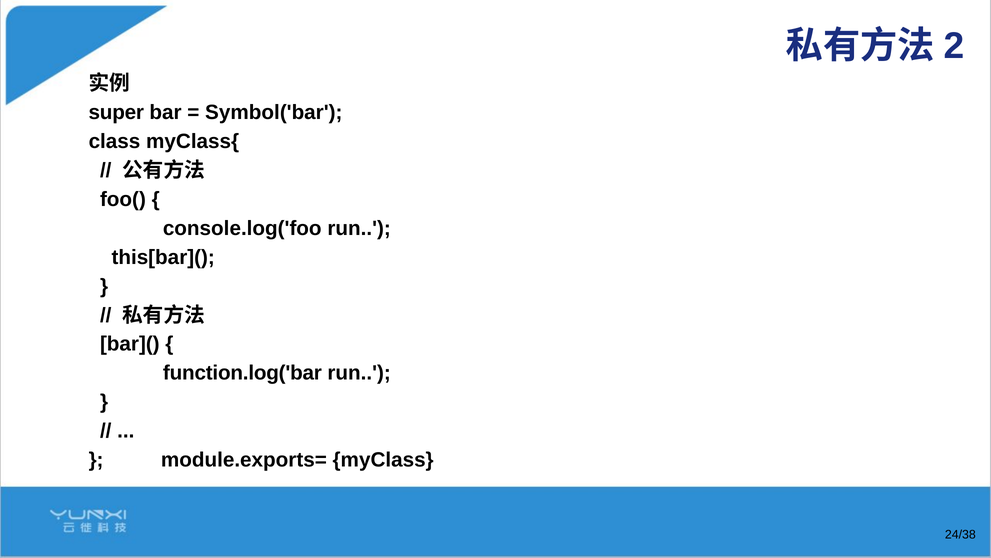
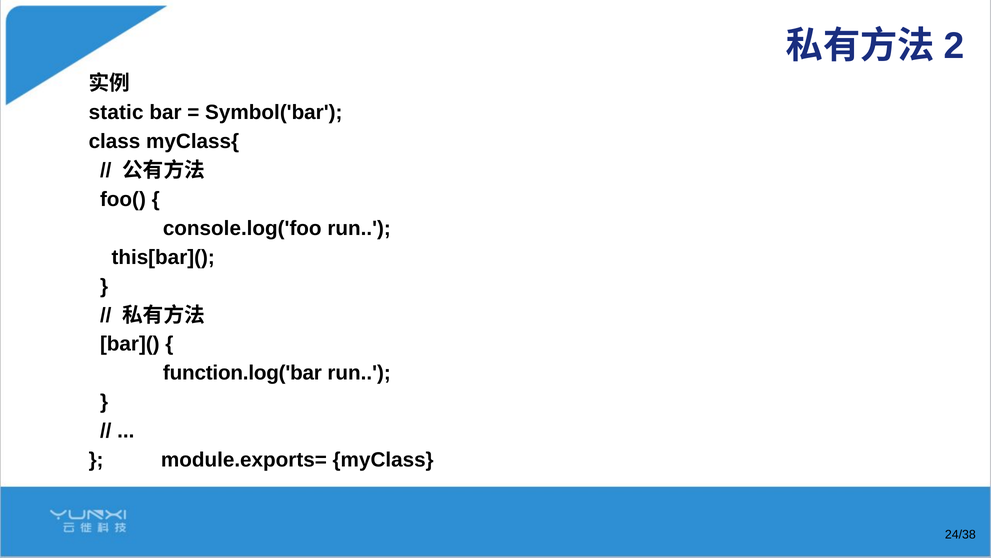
super: super -> static (116, 112)
